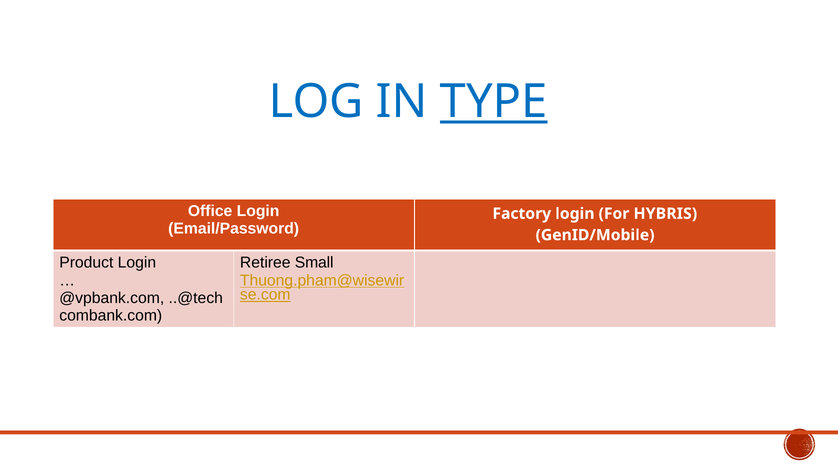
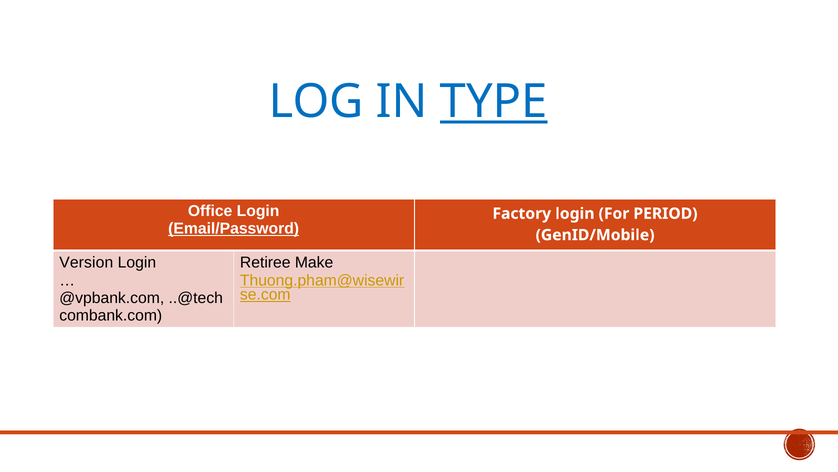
HYBRIS: HYBRIS -> PERIOD (665, 213)
Email/Password underline: none -> present (234, 228)
Product: Product -> Version (86, 262)
Small: Small -> Make (314, 262)
